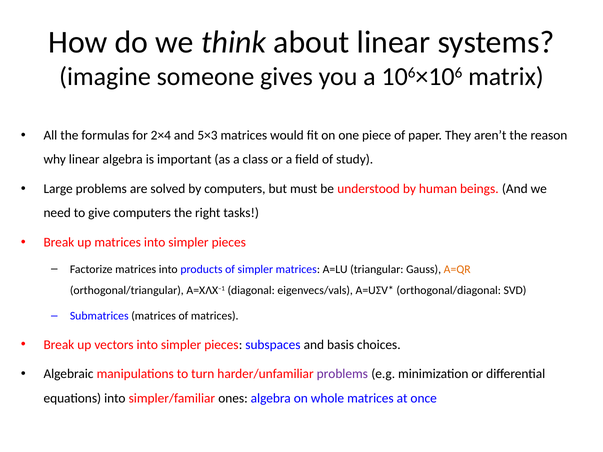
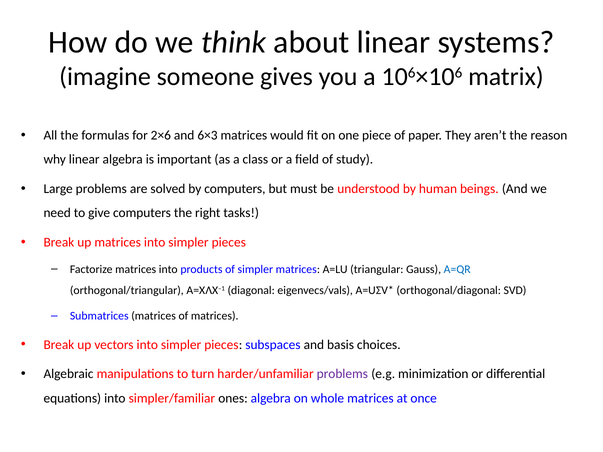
2×4: 2×4 -> 2×6 (161, 136)
5×3: 5×3 -> 6×3 (208, 136)
A=QR colour: orange -> blue (457, 269)
